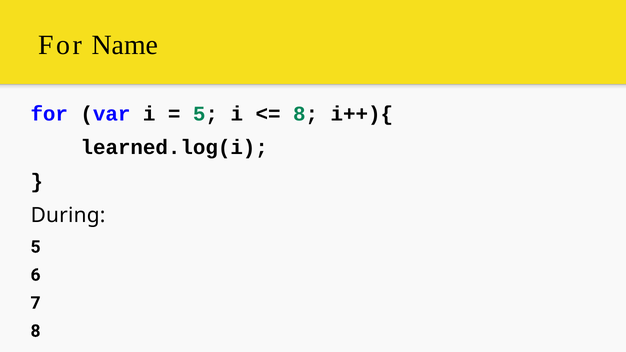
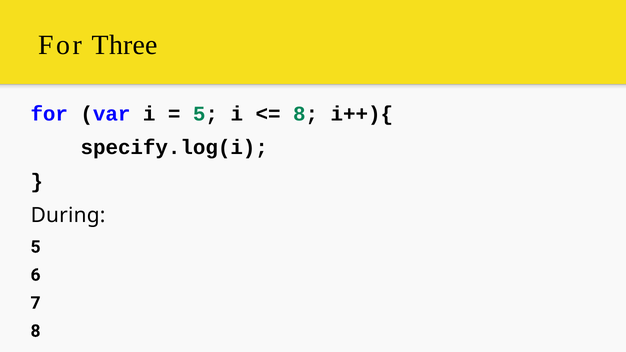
Name: Name -> Three (125, 45)
learned.log(i: learned.log(i -> specify.log(i (174, 148)
